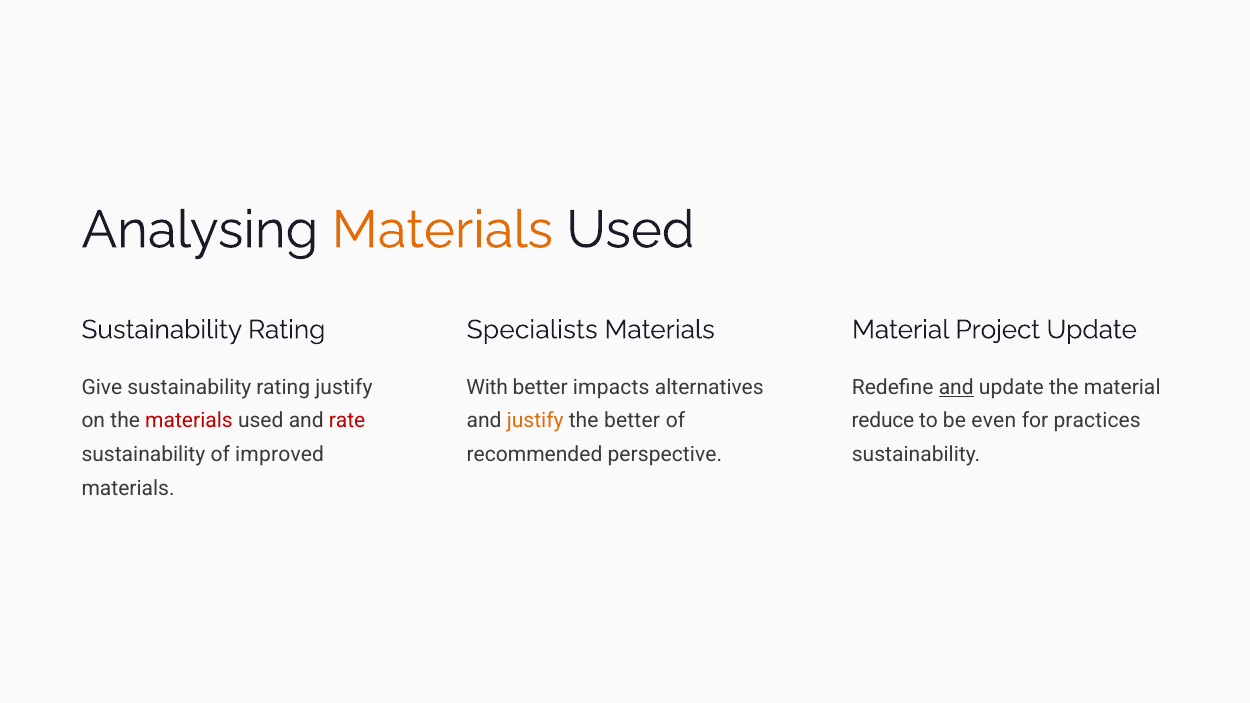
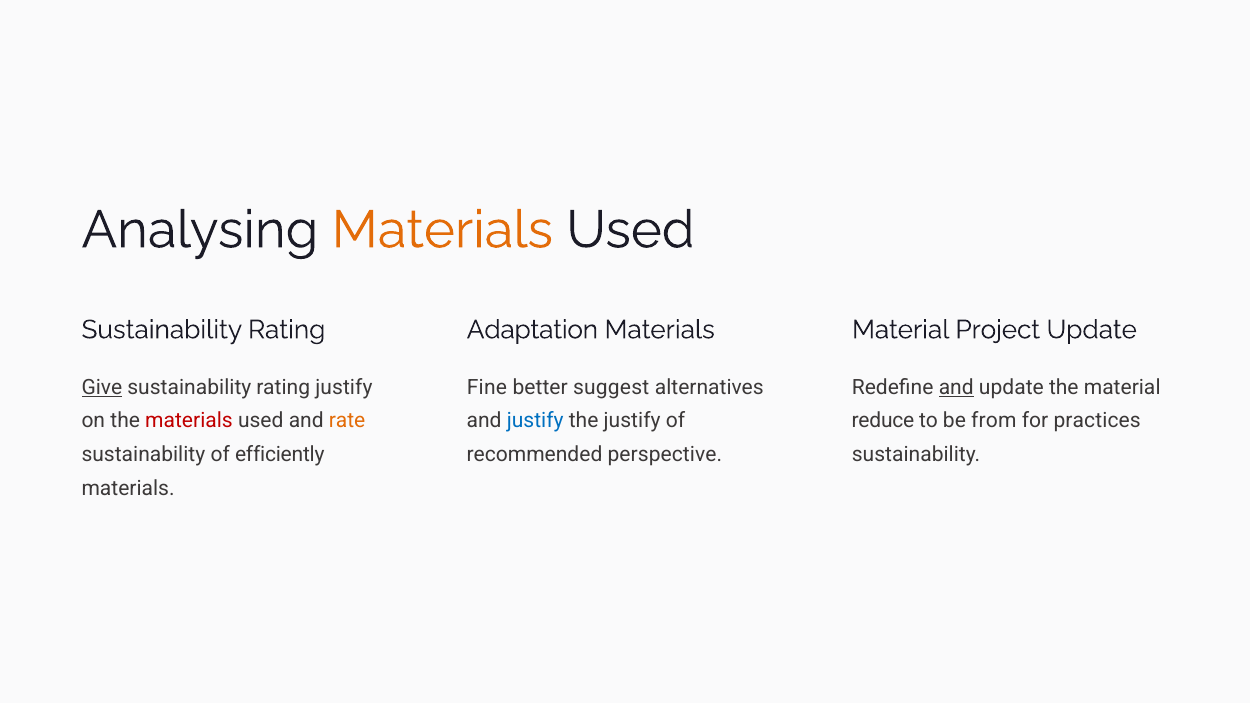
Specialists: Specialists -> Adaptation (532, 330)
Give underline: none -> present (102, 387)
With: With -> Fine (487, 387)
impacts: impacts -> suggest (611, 387)
rate colour: red -> orange (347, 421)
justify colour: orange -> blue (535, 421)
the better: better -> justify (632, 421)
even: even -> from (994, 421)
improved: improved -> efficiently (280, 455)
